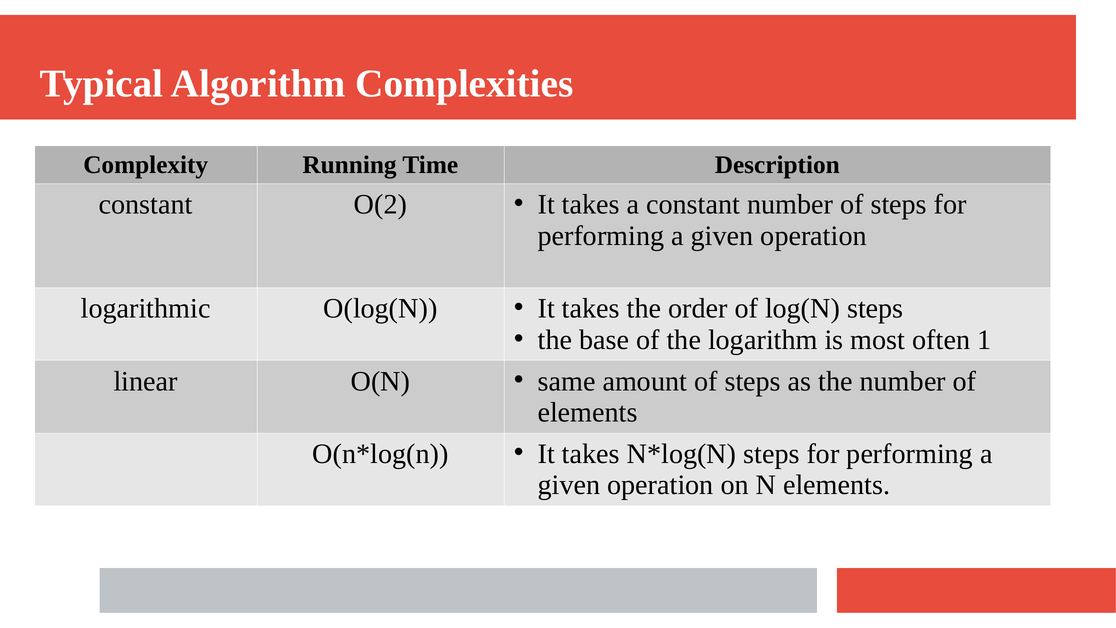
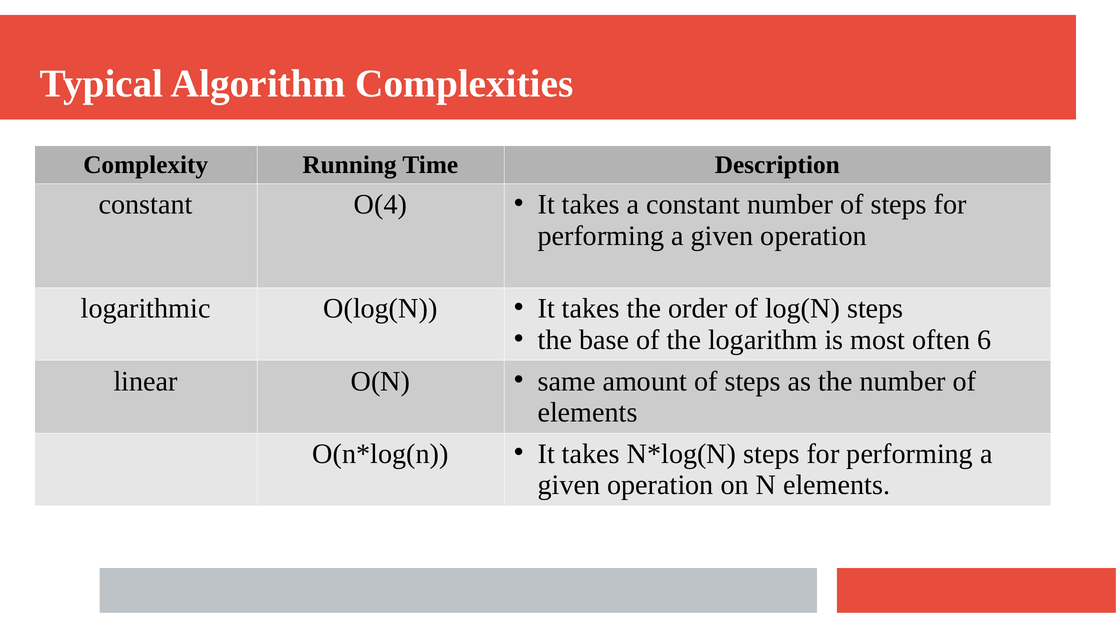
O(2: O(2 -> O(4 (380, 205)
1: 1 -> 6 (984, 340)
